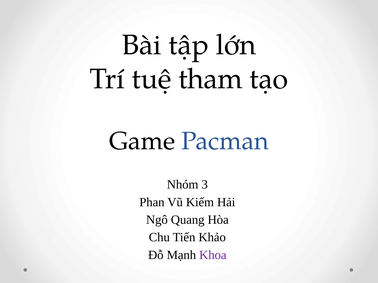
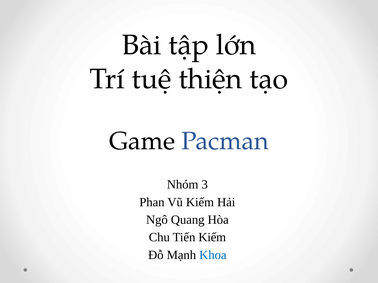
tham: tham -> thiện (210, 79)
Tiến Khảo: Khảo -> Kiếm (212, 238)
Khoa colour: purple -> blue (213, 255)
